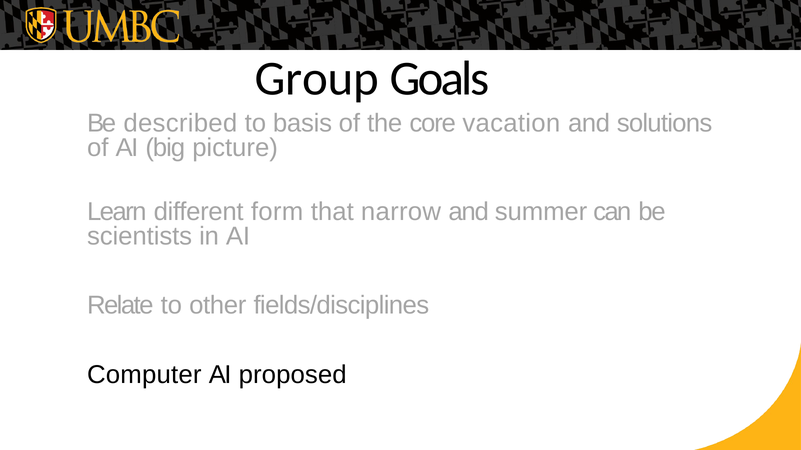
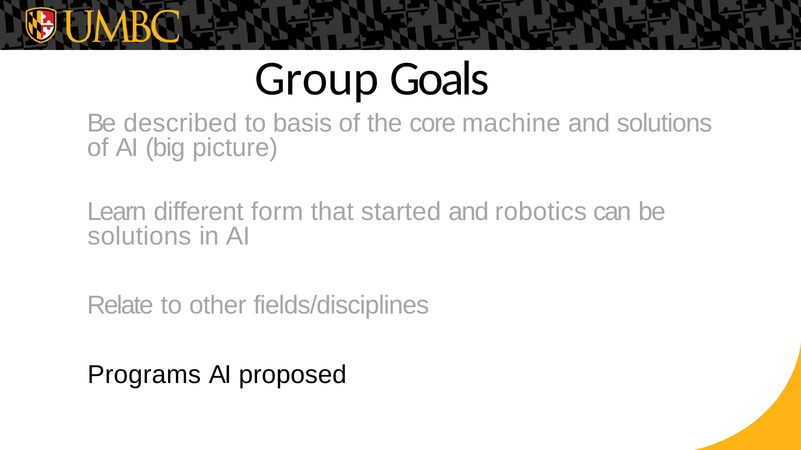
vacation: vacation -> machine (511, 123)
narrow: narrow -> started (401, 212)
summer: summer -> robotics (541, 212)
scientists: scientists -> solutions (139, 237)
Computer: Computer -> Programs (144, 375)
